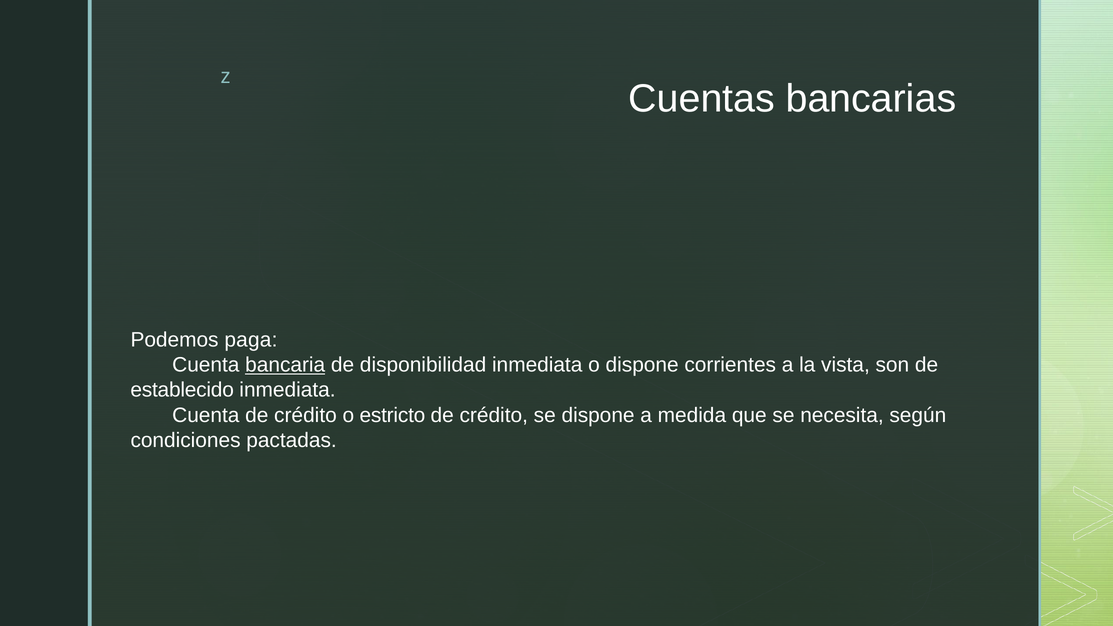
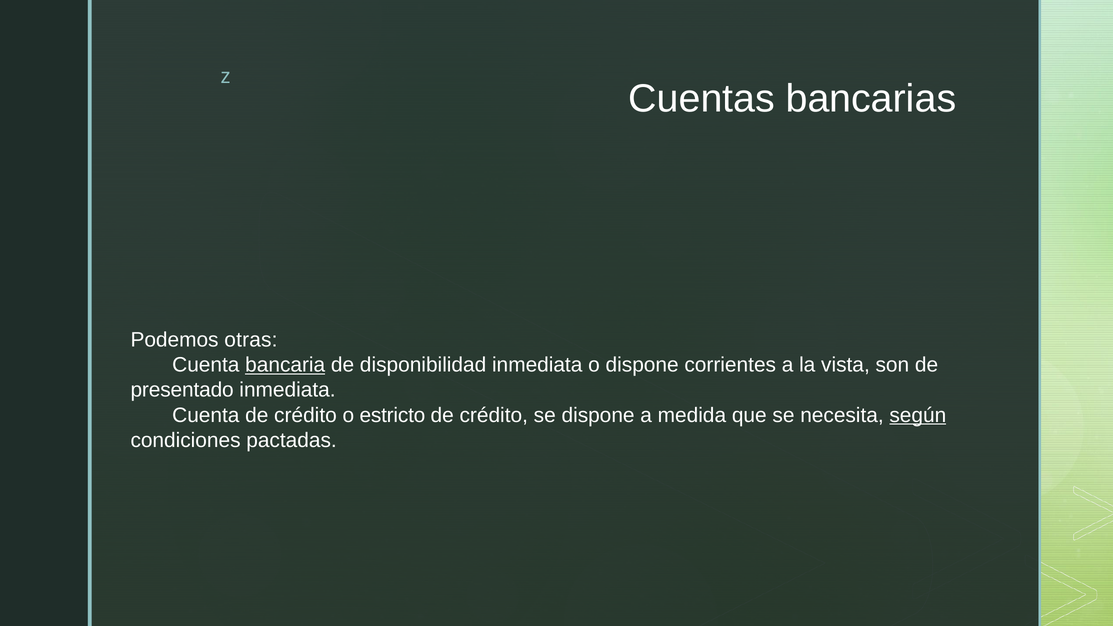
paga: paga -> otras (251, 340)
establecido: establecido -> presentado (182, 390)
según underline: none -> present (918, 415)
